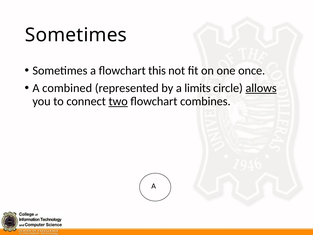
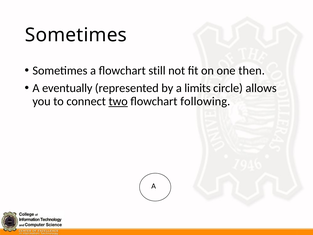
this: this -> still (157, 71)
once: once -> then (252, 71)
combined: combined -> eventually (67, 88)
allows underline: present -> none (261, 88)
combines: combines -> following (205, 101)
